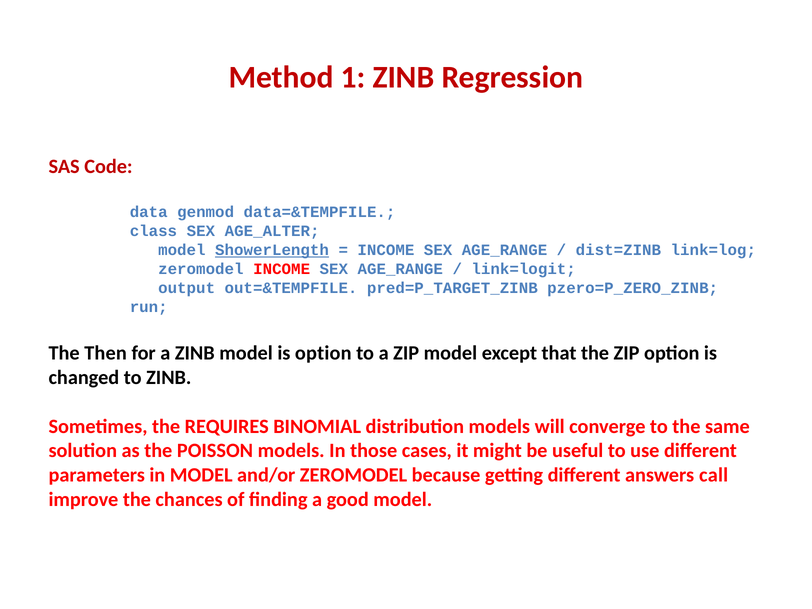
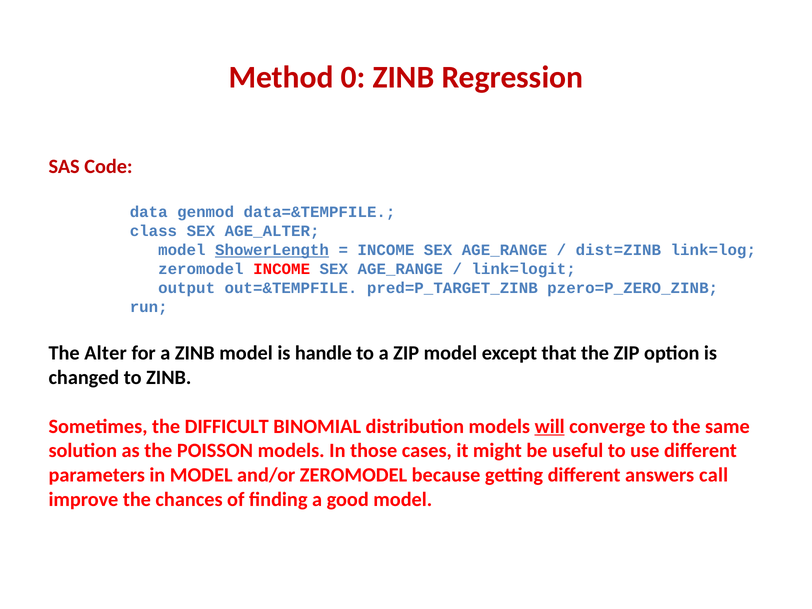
1: 1 -> 0 (353, 77)
Then: Then -> Alter (106, 353)
is option: option -> handle (323, 353)
REQUIRES: REQUIRES -> DIFFICULT (227, 426)
will underline: none -> present (550, 426)
